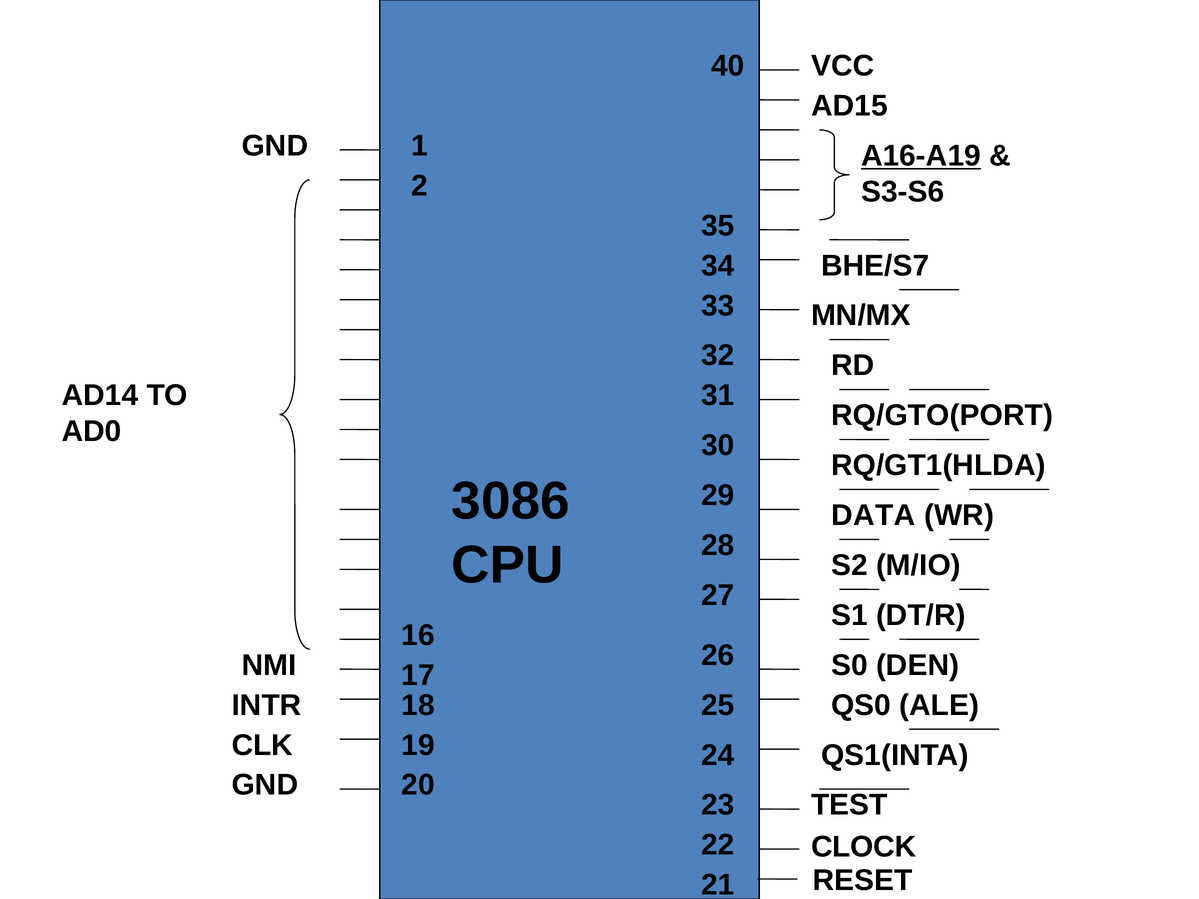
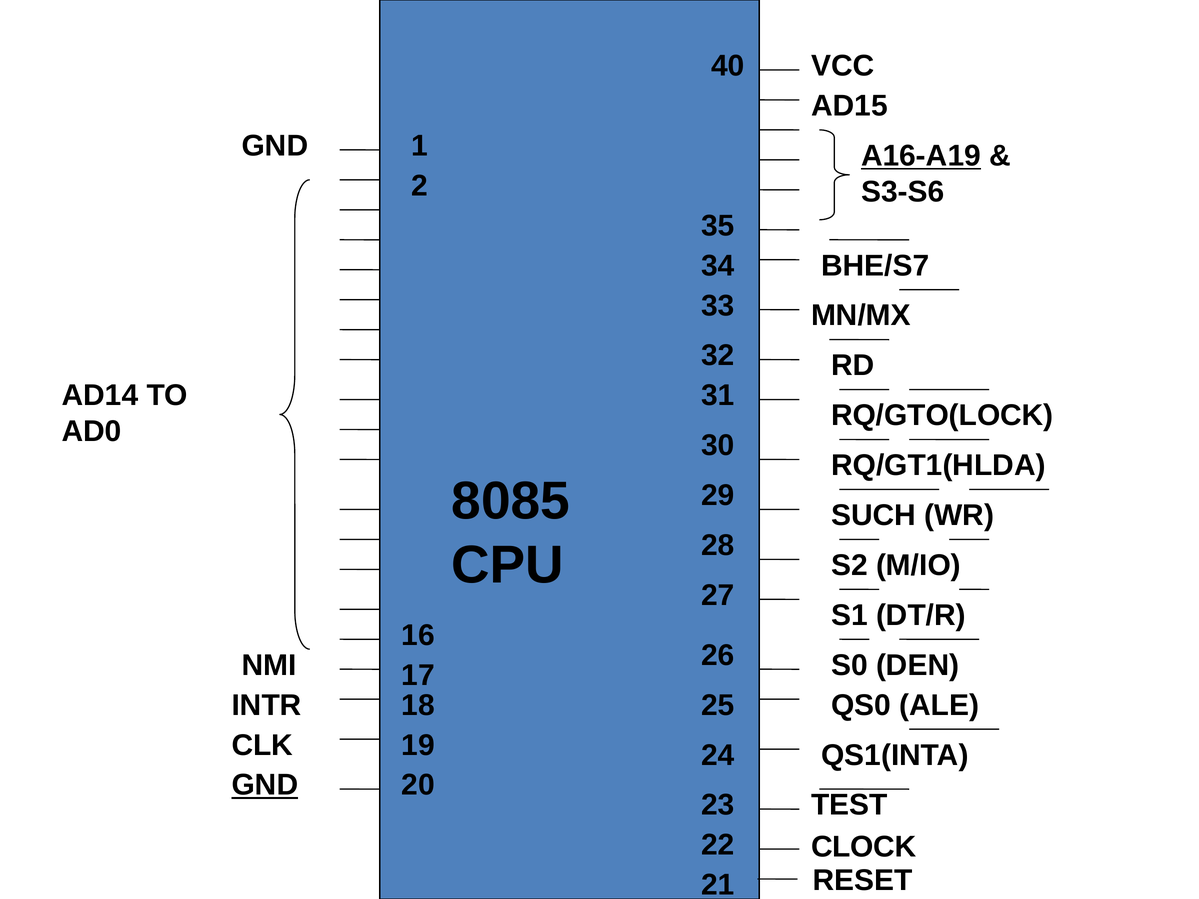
RQ/GTO(PORT: RQ/GTO(PORT -> RQ/GTO(LOCK (942, 416)
3086: 3086 -> 8085 (511, 501)
DATA: DATA -> SUCH (873, 516)
GND underline: none -> present (265, 785)
